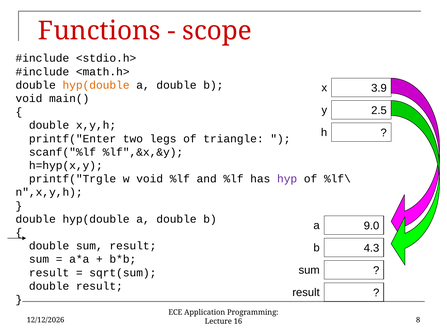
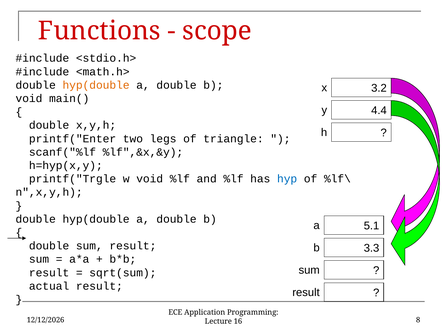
3.9: 3.9 -> 3.2 (379, 88)
2.5: 2.5 -> 4.4 (379, 111)
hyp colour: purple -> blue (287, 179)
9.0: 9.0 -> 5.1 (372, 226)
4.3: 4.3 -> 3.3 (372, 248)
double: double -> actual (49, 286)
